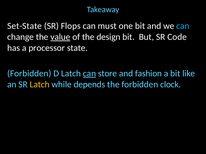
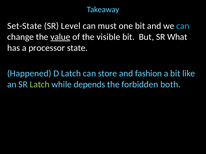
Flops: Flops -> Level (71, 26)
design: design -> visible (108, 37)
Code: Code -> What (177, 37)
Forbidden: Forbidden -> Happened (29, 74)
can underline: present -> none (89, 74)
Latch colour: yellow -> light green (40, 85)
clock: clock -> both (170, 85)
